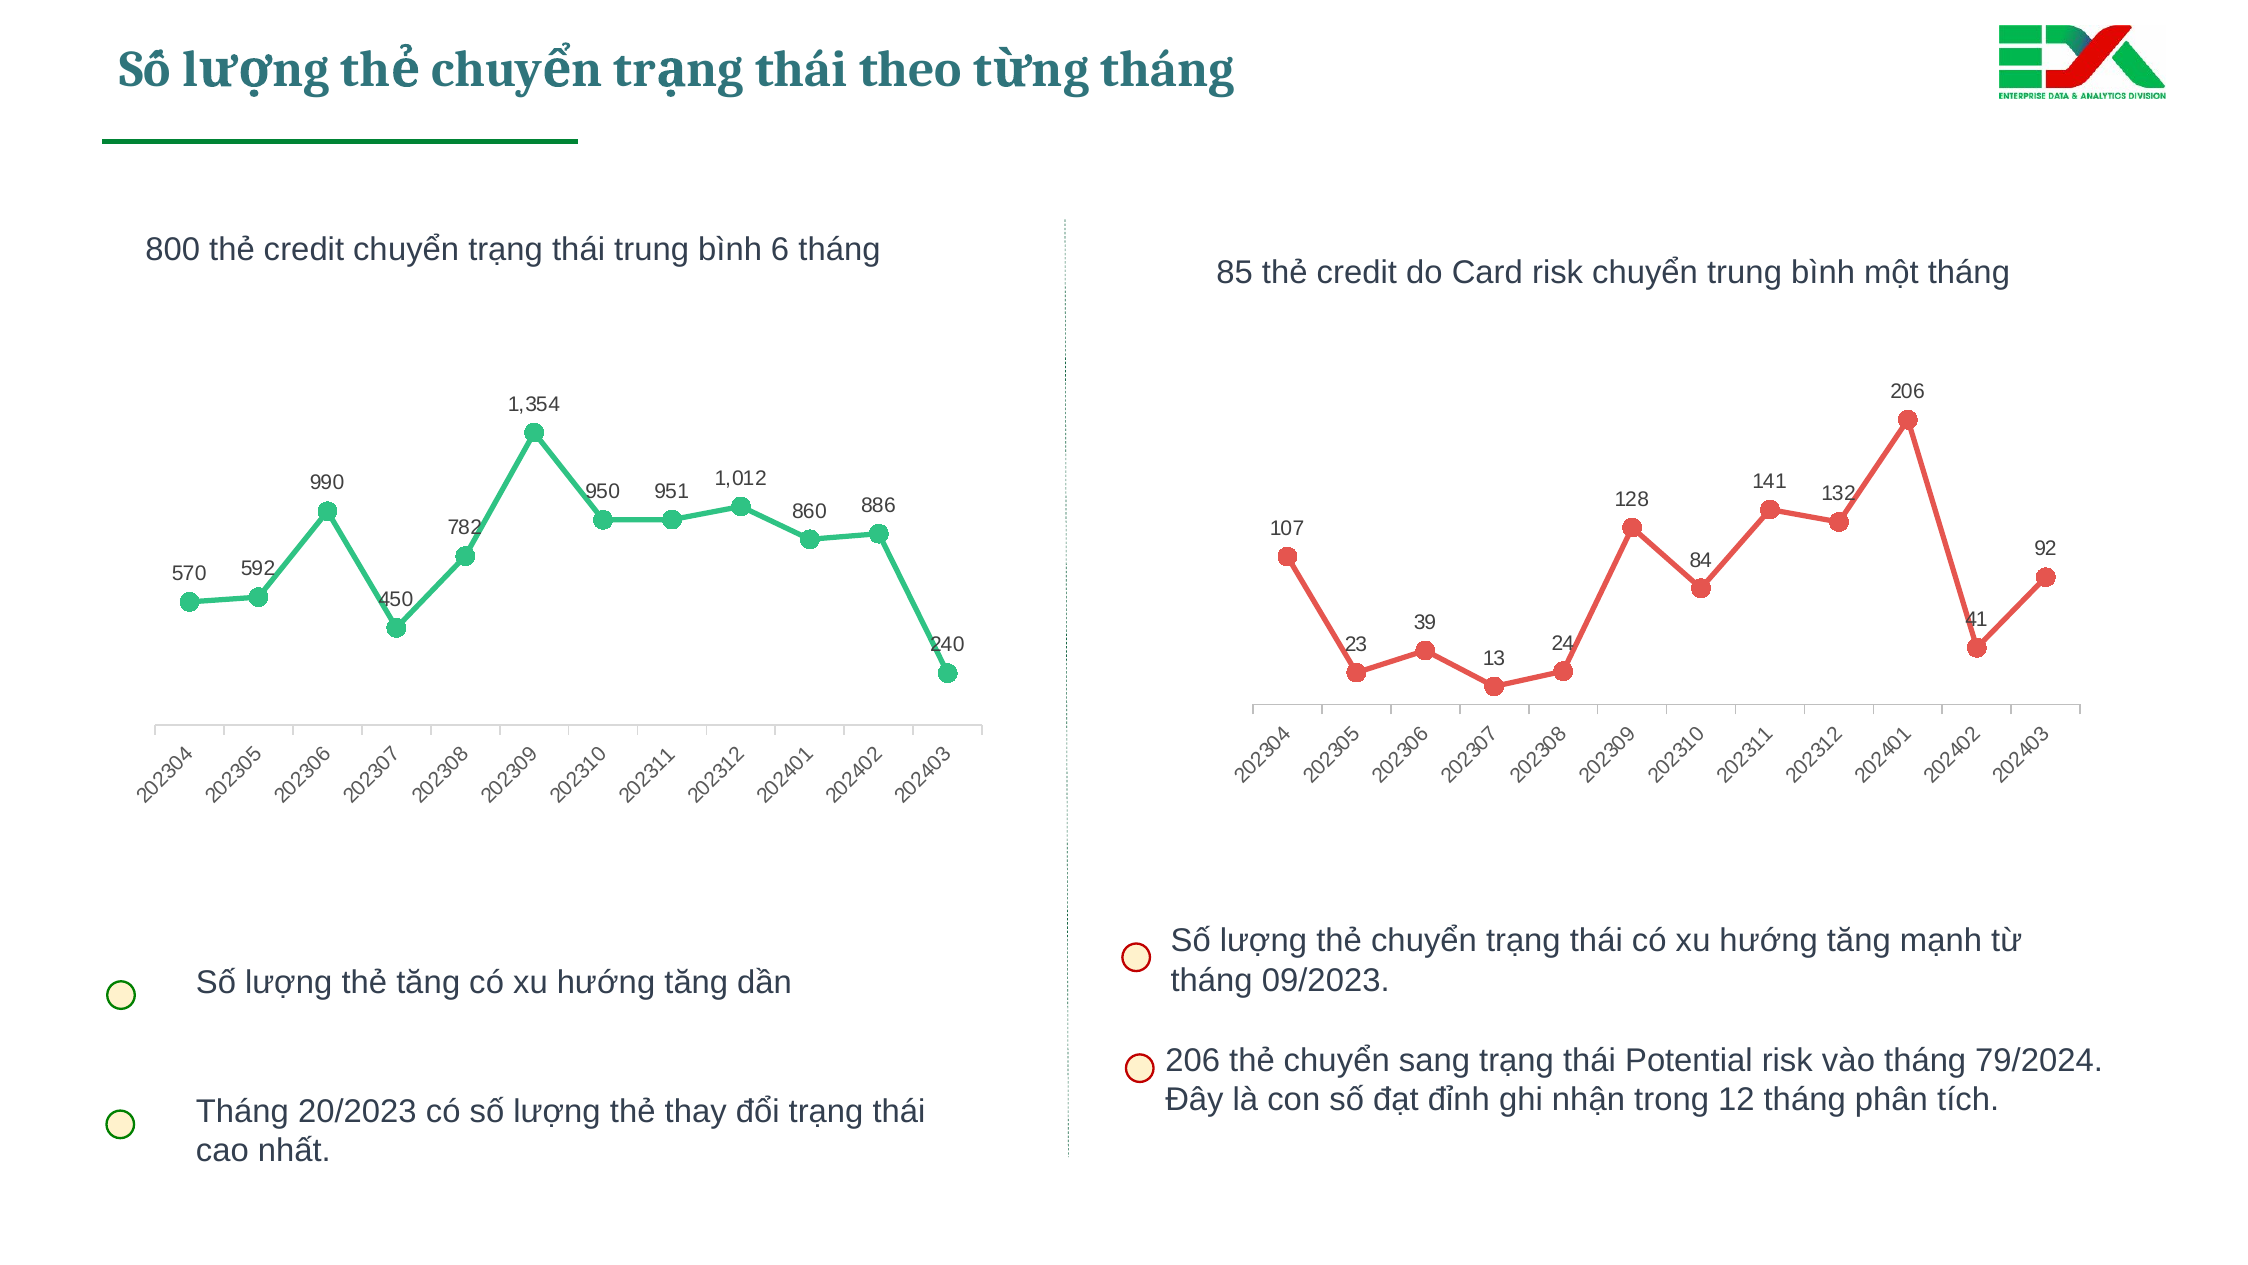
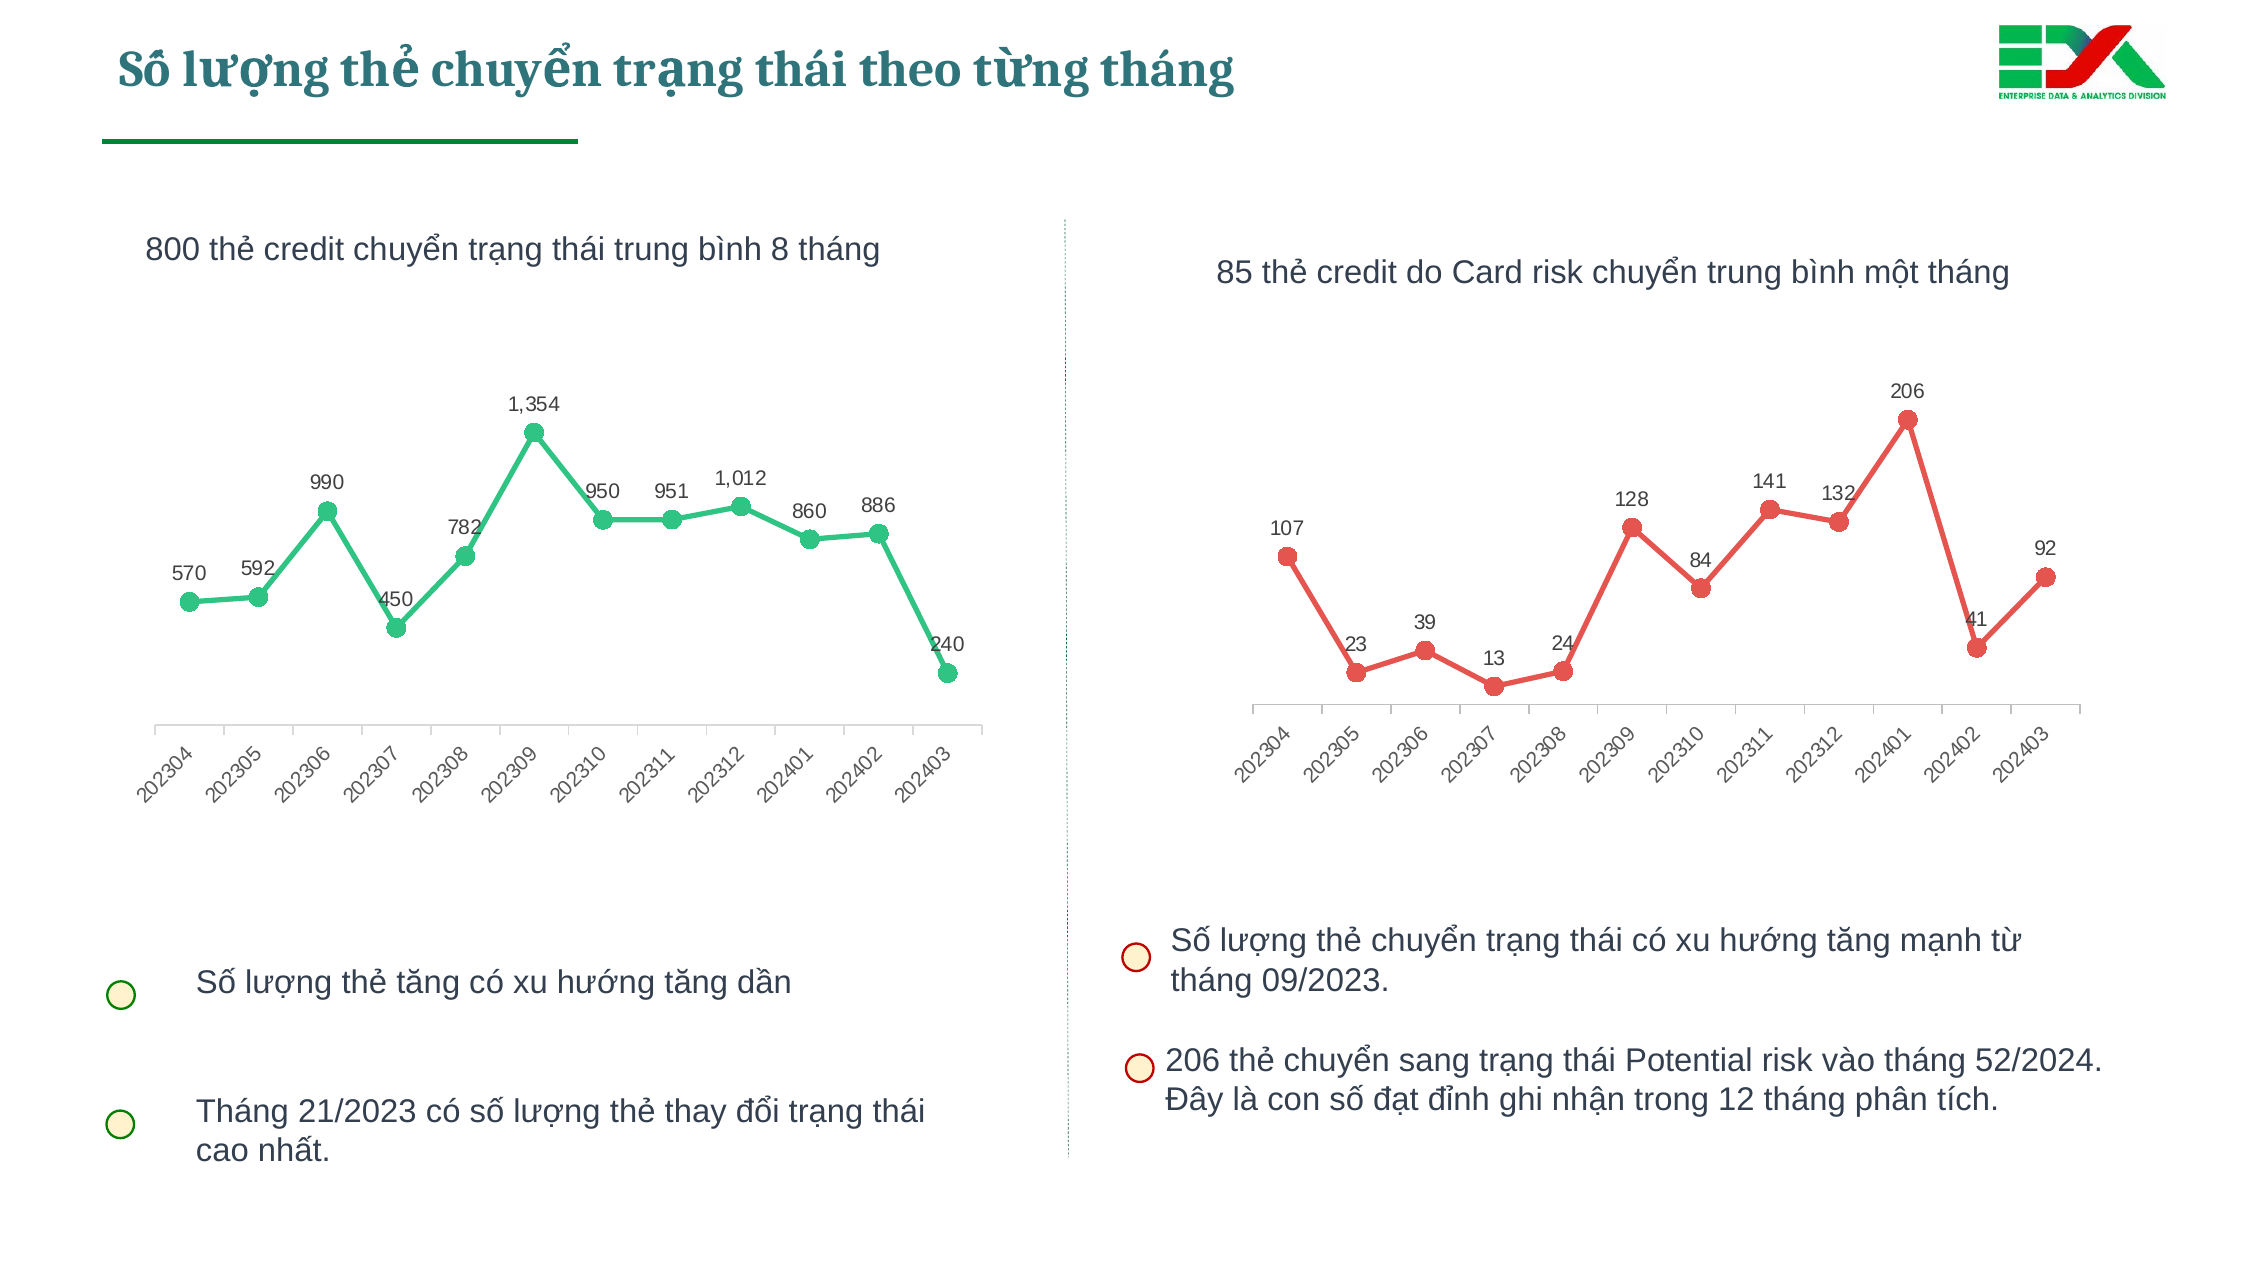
bình 6: 6 -> 8 (780, 250)
79/2024: 79/2024 -> 52/2024 (2039, 1060)
20/2023: 20/2023 -> 21/2023 (357, 1111)
